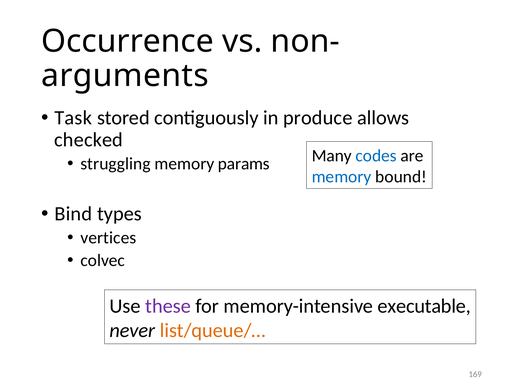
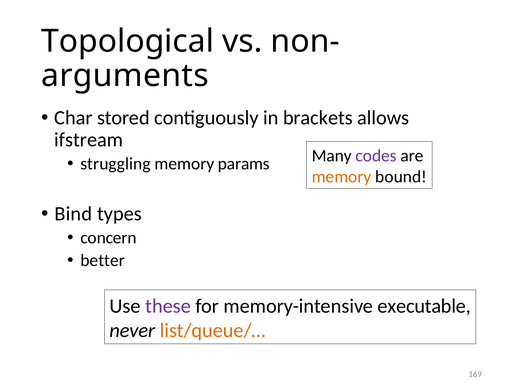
Occurrence: Occurrence -> Topological (128, 41)
Task: Task -> Char (73, 118)
produce: produce -> brackets (318, 118)
checked: checked -> ifstream (89, 140)
codes colour: blue -> purple (376, 156)
memory colour: blue -> orange (342, 177)
vertices: vertices -> concern (108, 238)
colvec: colvec -> better (103, 260)
